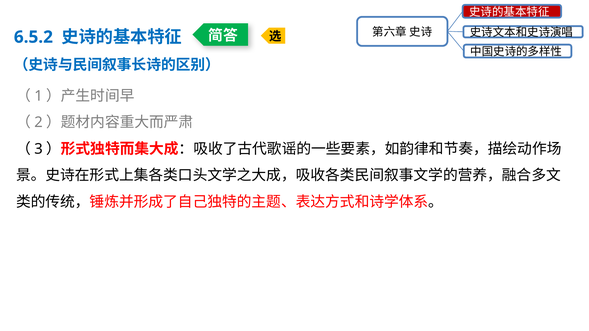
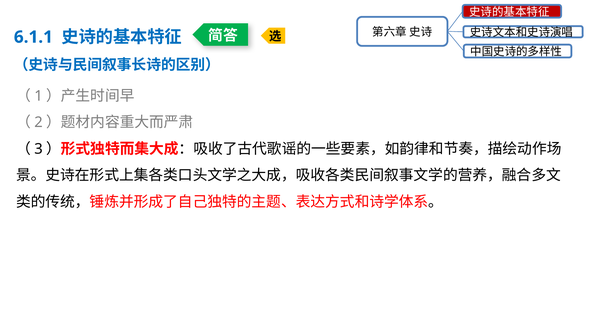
6.5.2: 6.5.2 -> 6.1.1 (33, 37)
